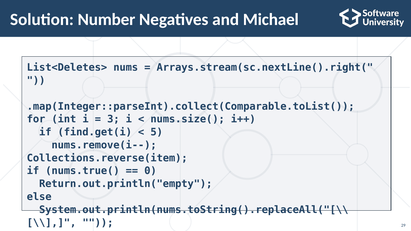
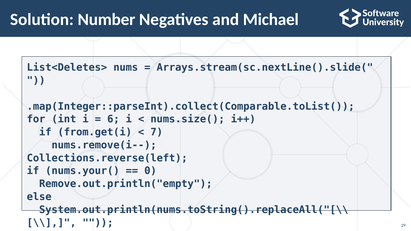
Arrays.stream(sc.nextLine().right(: Arrays.stream(sc.nextLine().right( -> Arrays.stream(sc.nextLine().slide( (265, 68)
3: 3 -> 6 (113, 119)
find.get(i: find.get(i -> from.get(i (95, 132)
5: 5 -> 7 (157, 132)
Collections.reverse(item: Collections.reverse(item -> Collections.reverse(left (107, 158)
nums.true(: nums.true( -> nums.your( (82, 171)
Return.out.println("empty: Return.out.println("empty -> Remove.out.println("empty (126, 184)
